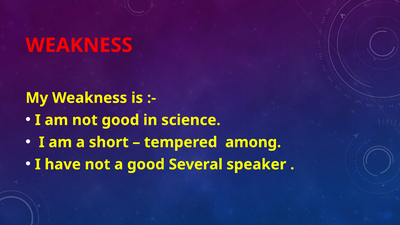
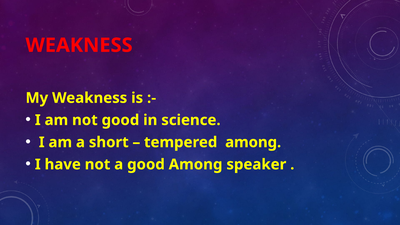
good Several: Several -> Among (196, 164)
